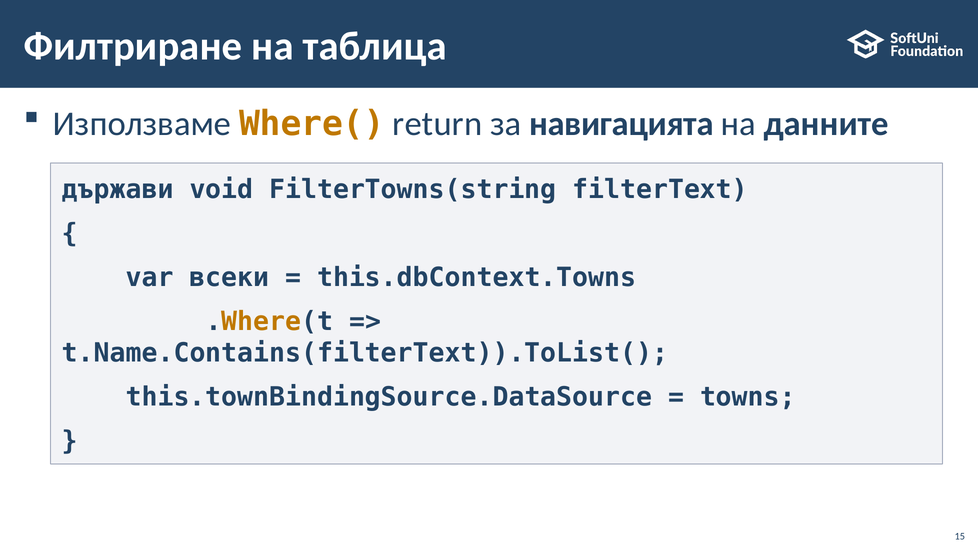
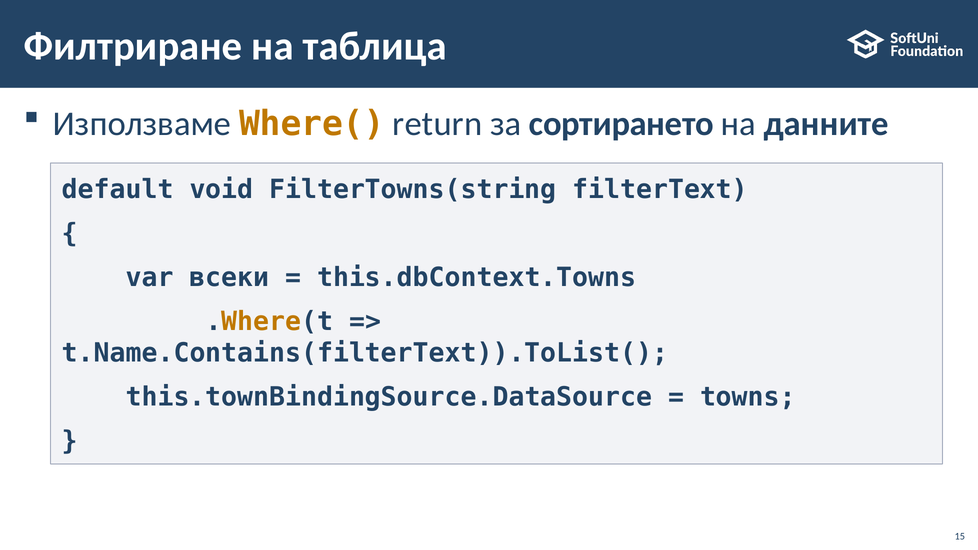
навигацията: навигацията -> сортирането (621, 124)
държави: държави -> default (118, 190)
